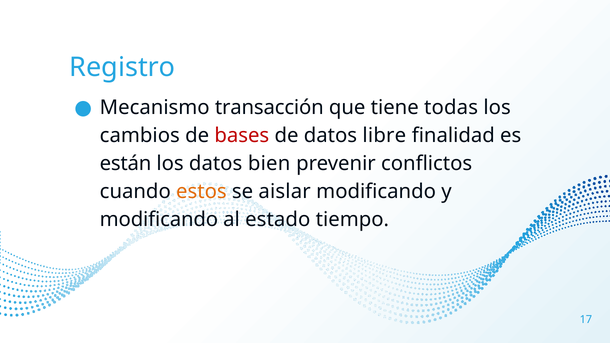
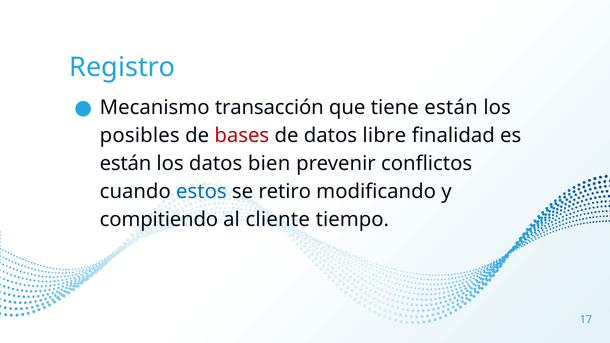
tiene todas: todas -> están (451, 108)
cambios: cambios -> posibles (140, 136)
estos colour: orange -> blue (201, 192)
aislar: aislar -> retiro (285, 192)
modificando: modificando -> compitiendo (159, 220)
estado: estado -> cliente (278, 220)
